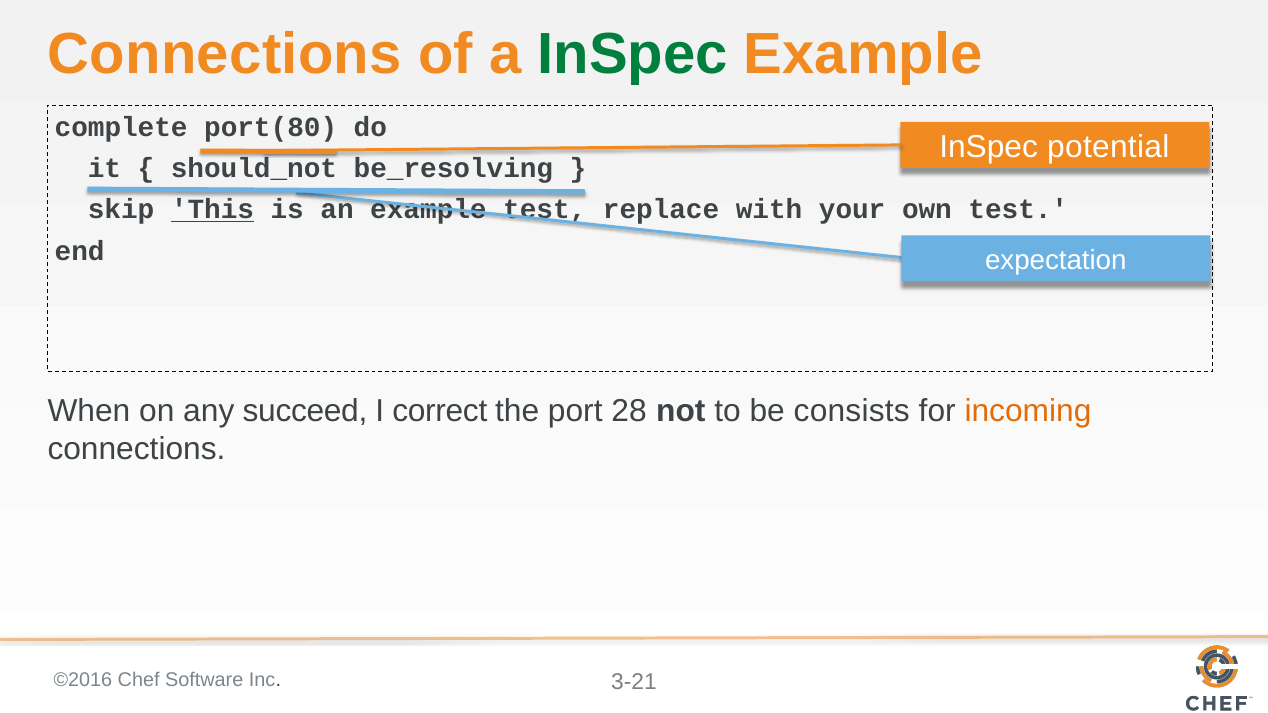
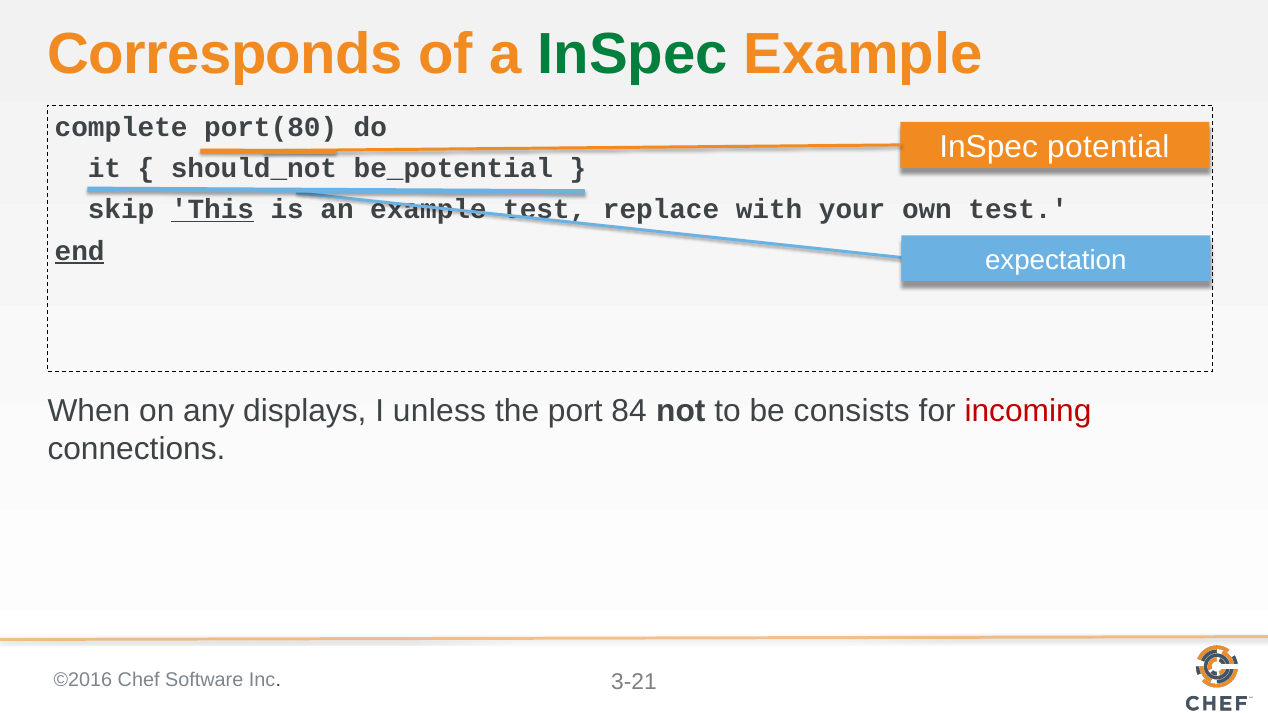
Connections: Connections -> Corresponds (225, 55)
be_resolving: be_resolving -> be_potential (453, 169)
end underline: none -> present (80, 251)
succeed: succeed -> displays (305, 411)
correct: correct -> unless (440, 411)
28: 28 -> 84 (629, 411)
incoming colour: orange -> red (1028, 411)
